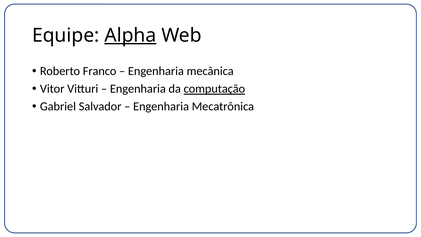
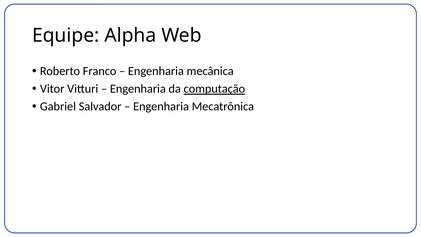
Alpha underline: present -> none (130, 35)
